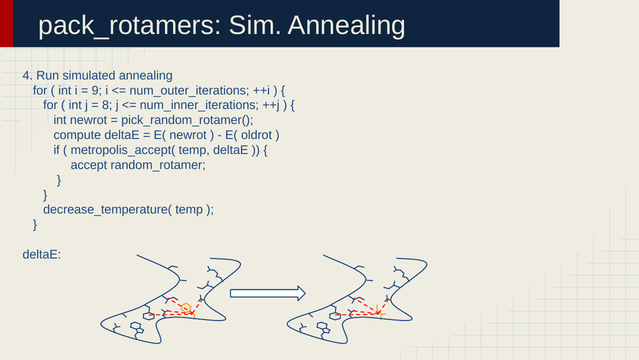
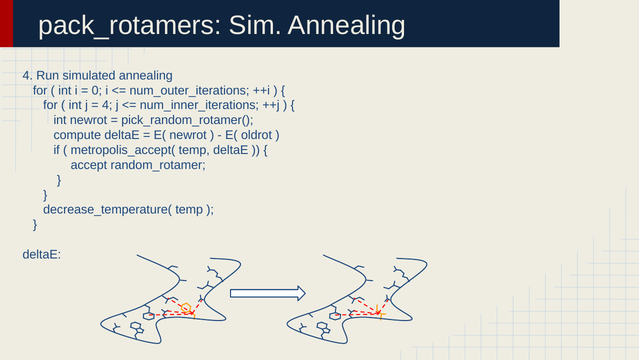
9: 9 -> 0 (97, 90)
8: 8 -> 4 (107, 105)
